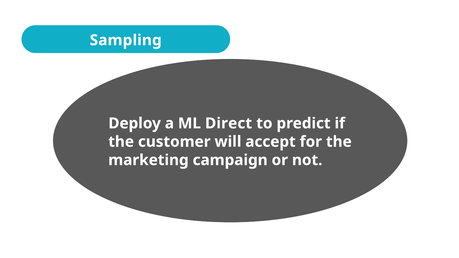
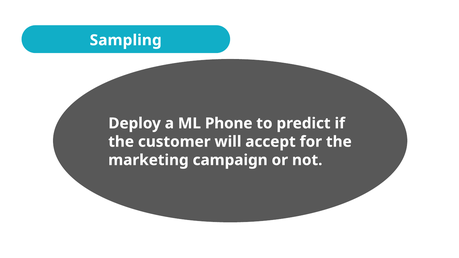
Direct: Direct -> Phone (229, 123)
